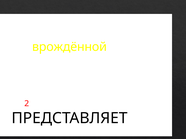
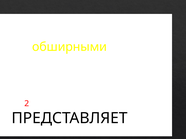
врождённой: врождённой -> обширными (69, 47)
